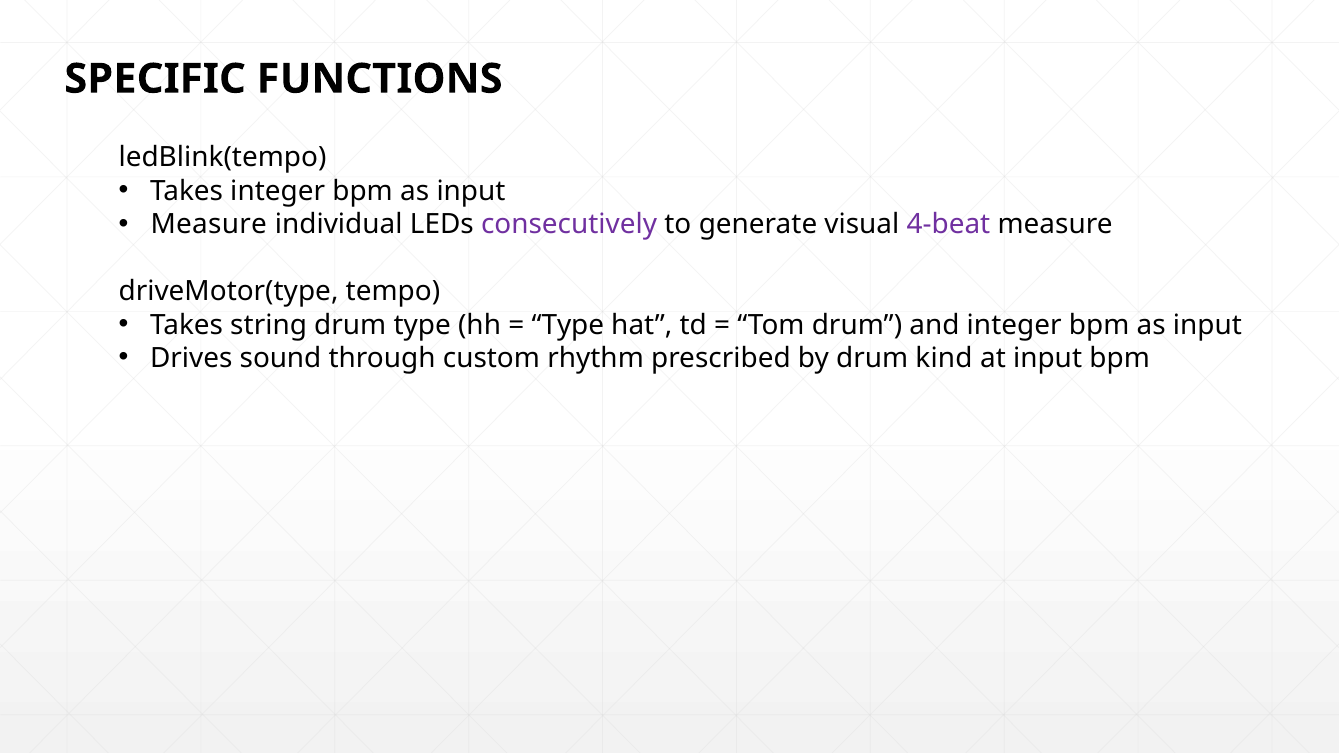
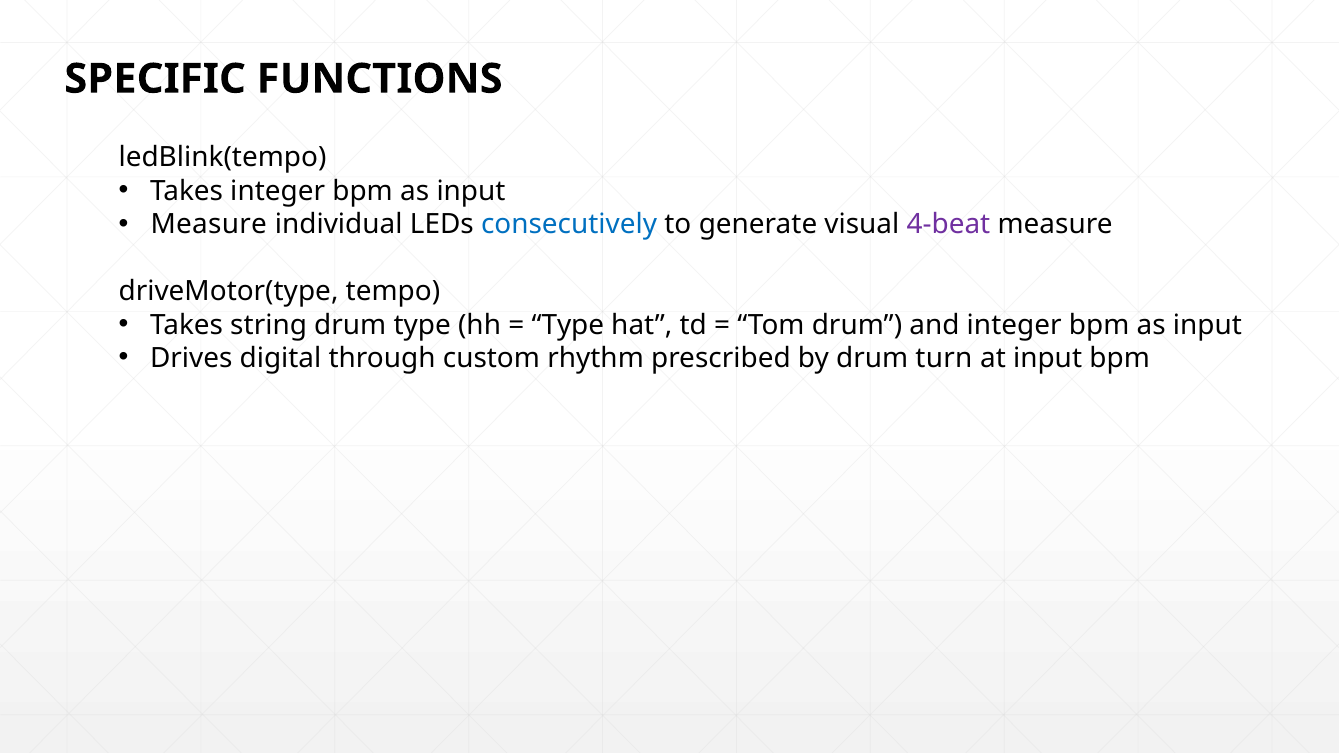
consecutively colour: purple -> blue (569, 224)
sound: sound -> digital (281, 358)
kind: kind -> turn (944, 358)
